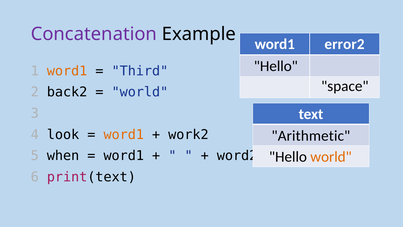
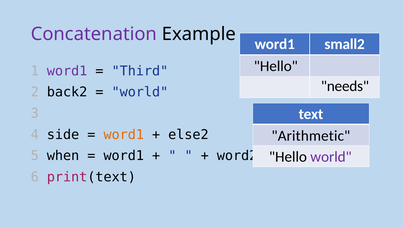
error2: error2 -> small2 (345, 44)
word1 colour: orange -> purple (67, 71)
space: space -> needs (345, 86)
look: look -> side (63, 134)
work2: work2 -> else2 (188, 134)
world colour: orange -> purple (331, 157)
